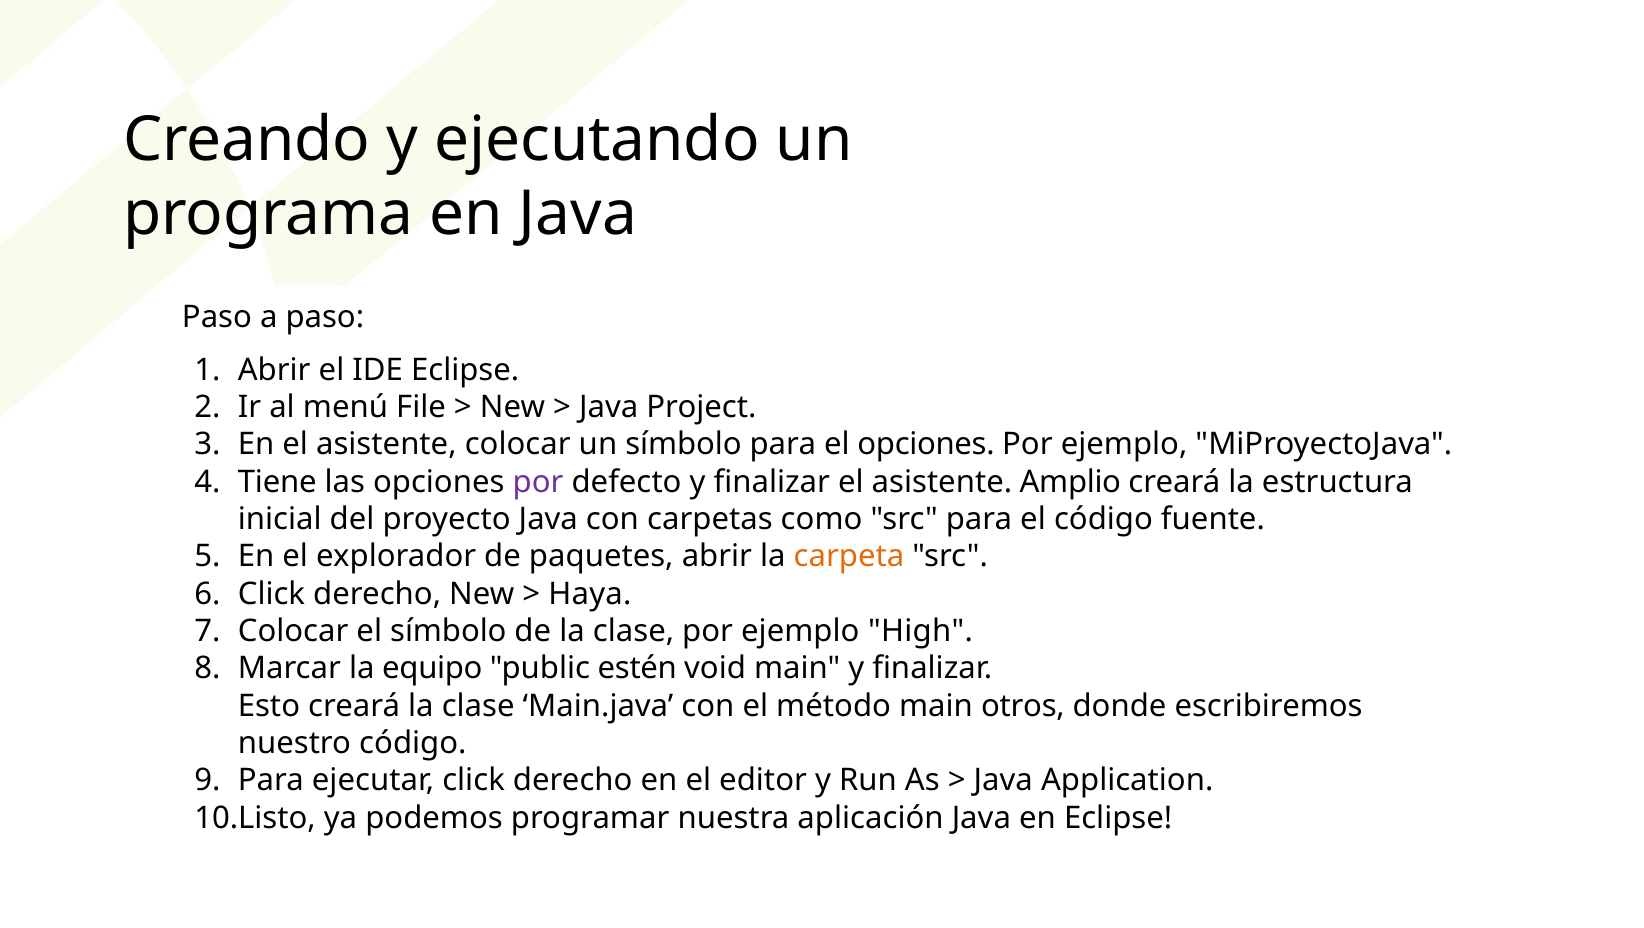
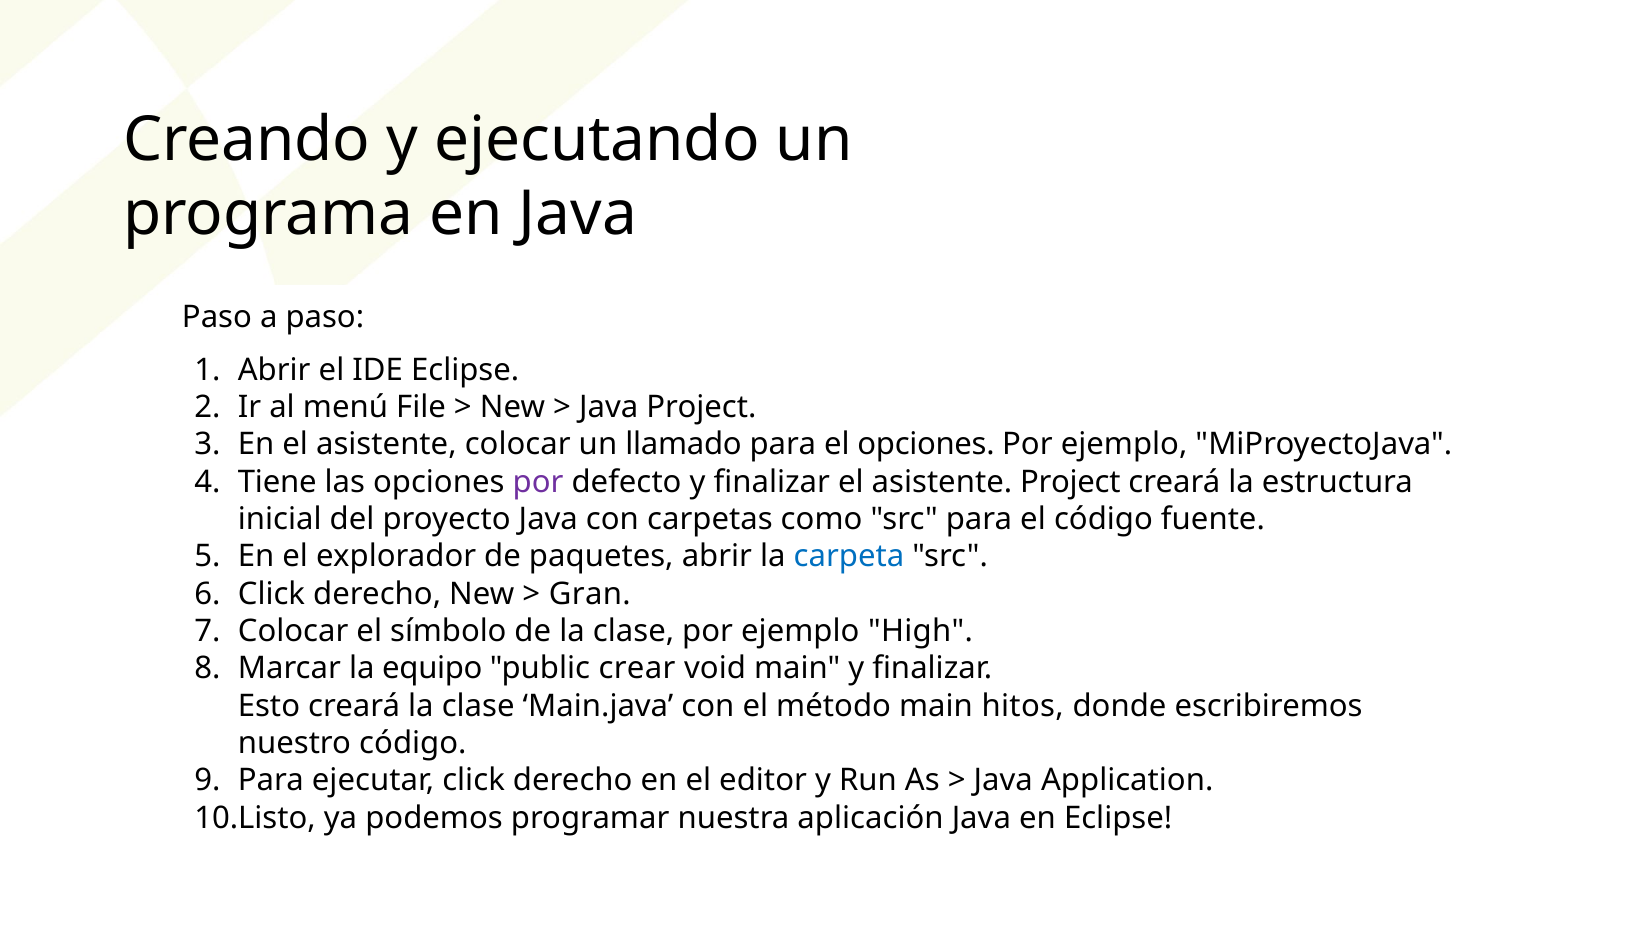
un símbolo: símbolo -> llamado (684, 444)
asistente Amplio: Amplio -> Project (1070, 482)
carpeta colour: orange -> blue (849, 556)
Haya: Haya -> Gran (590, 594)
estén: estén -> crear (637, 668)
otros: otros -> hitos (1023, 706)
